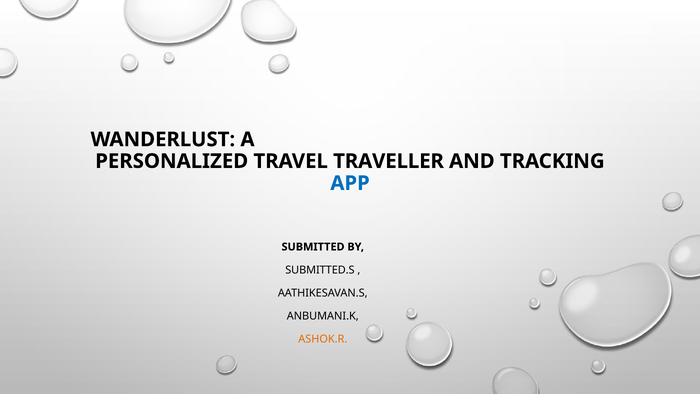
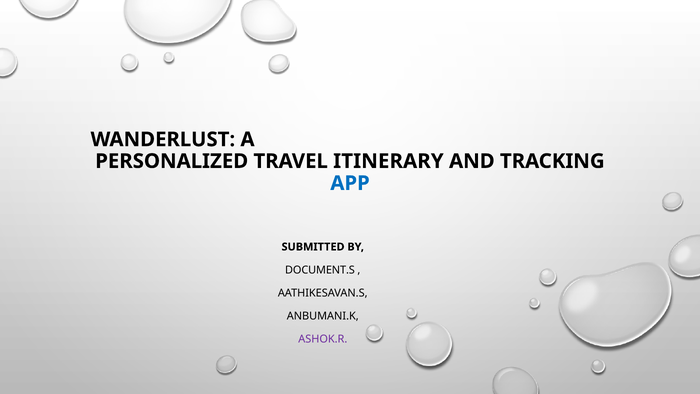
TRAVELLER: TRAVELLER -> ITINERARY (388, 161)
SUBMITTED.S: SUBMITTED.S -> DOCUMENT.S (320, 270)
ASHOK.R colour: orange -> purple (323, 339)
